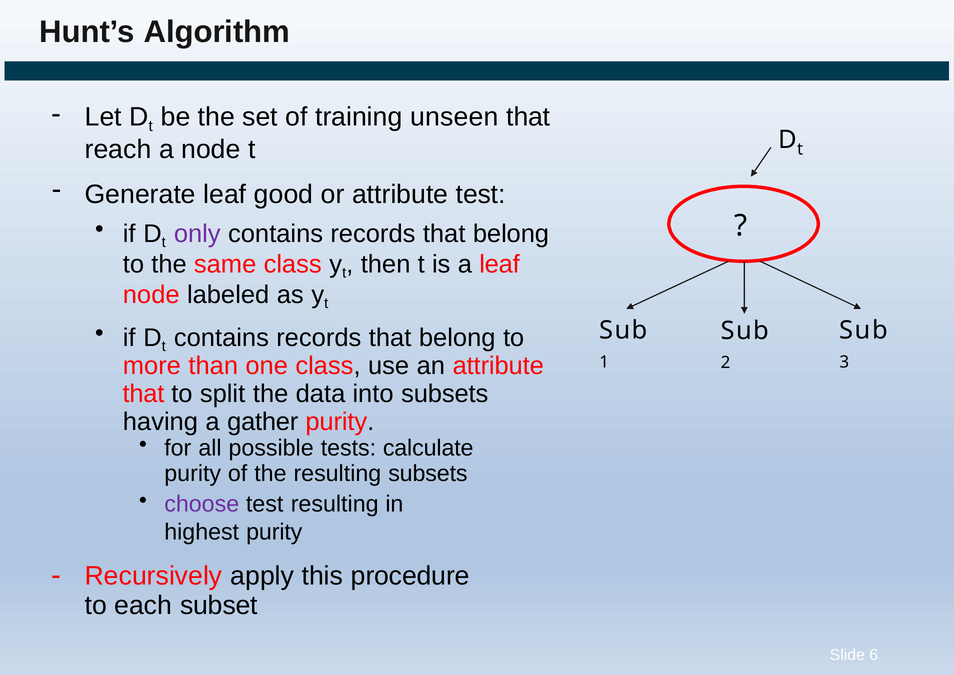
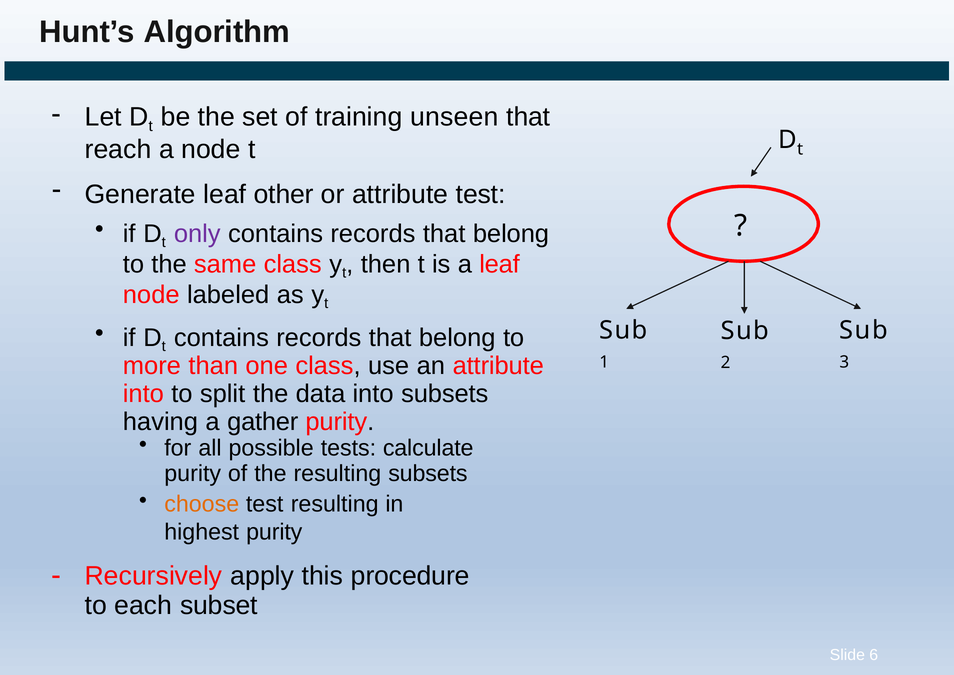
good: good -> other (284, 194)
that: that -> into (143, 394)
choose colour: purple -> orange (202, 504)
